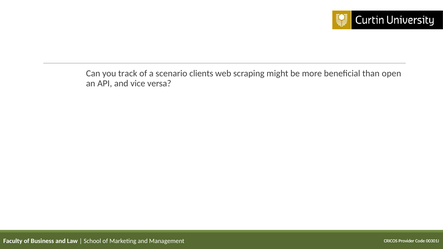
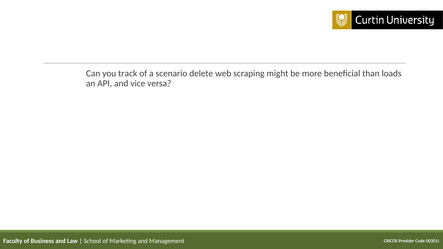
clients: clients -> delete (201, 74)
open: open -> loads (392, 74)
